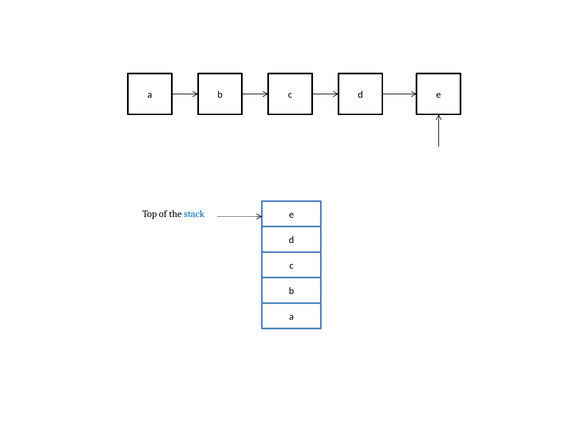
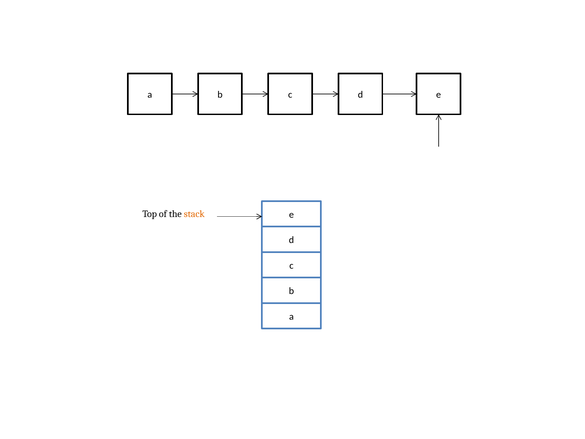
stack colour: blue -> orange (194, 214)
